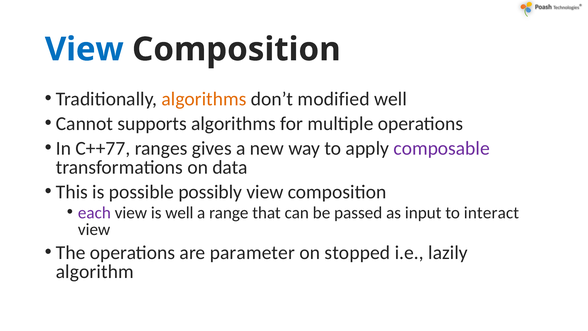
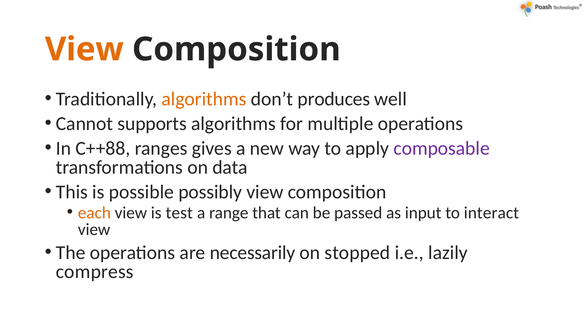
View colour: blue -> orange (84, 49)
modified: modified -> produces (334, 99)
C++77: C++77 -> C++88 (103, 148)
each colour: purple -> orange (94, 213)
is well: well -> test (179, 213)
parameter: parameter -> necessarily (252, 252)
algorithm: algorithm -> compress (95, 272)
